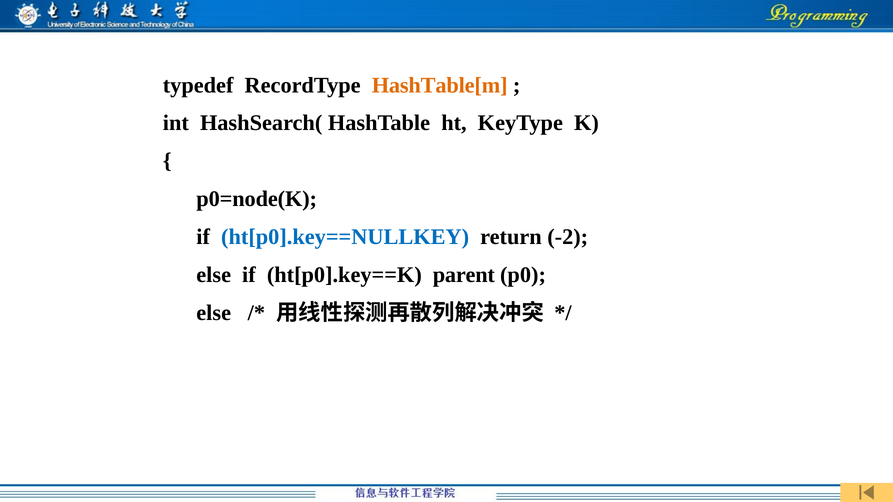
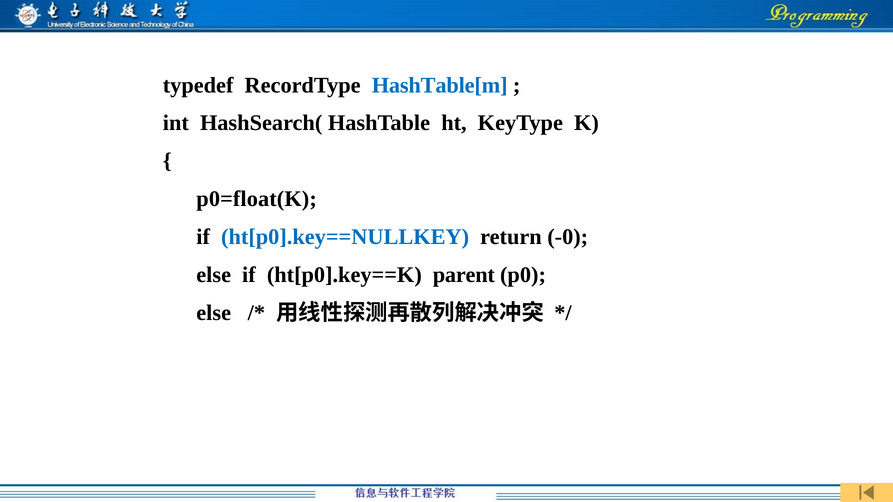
HashTable[m colour: orange -> blue (440, 85)
p0=node(K: p0=node(K -> p0=float(K (257, 199)
-2: -2 -> -0 (568, 237)
